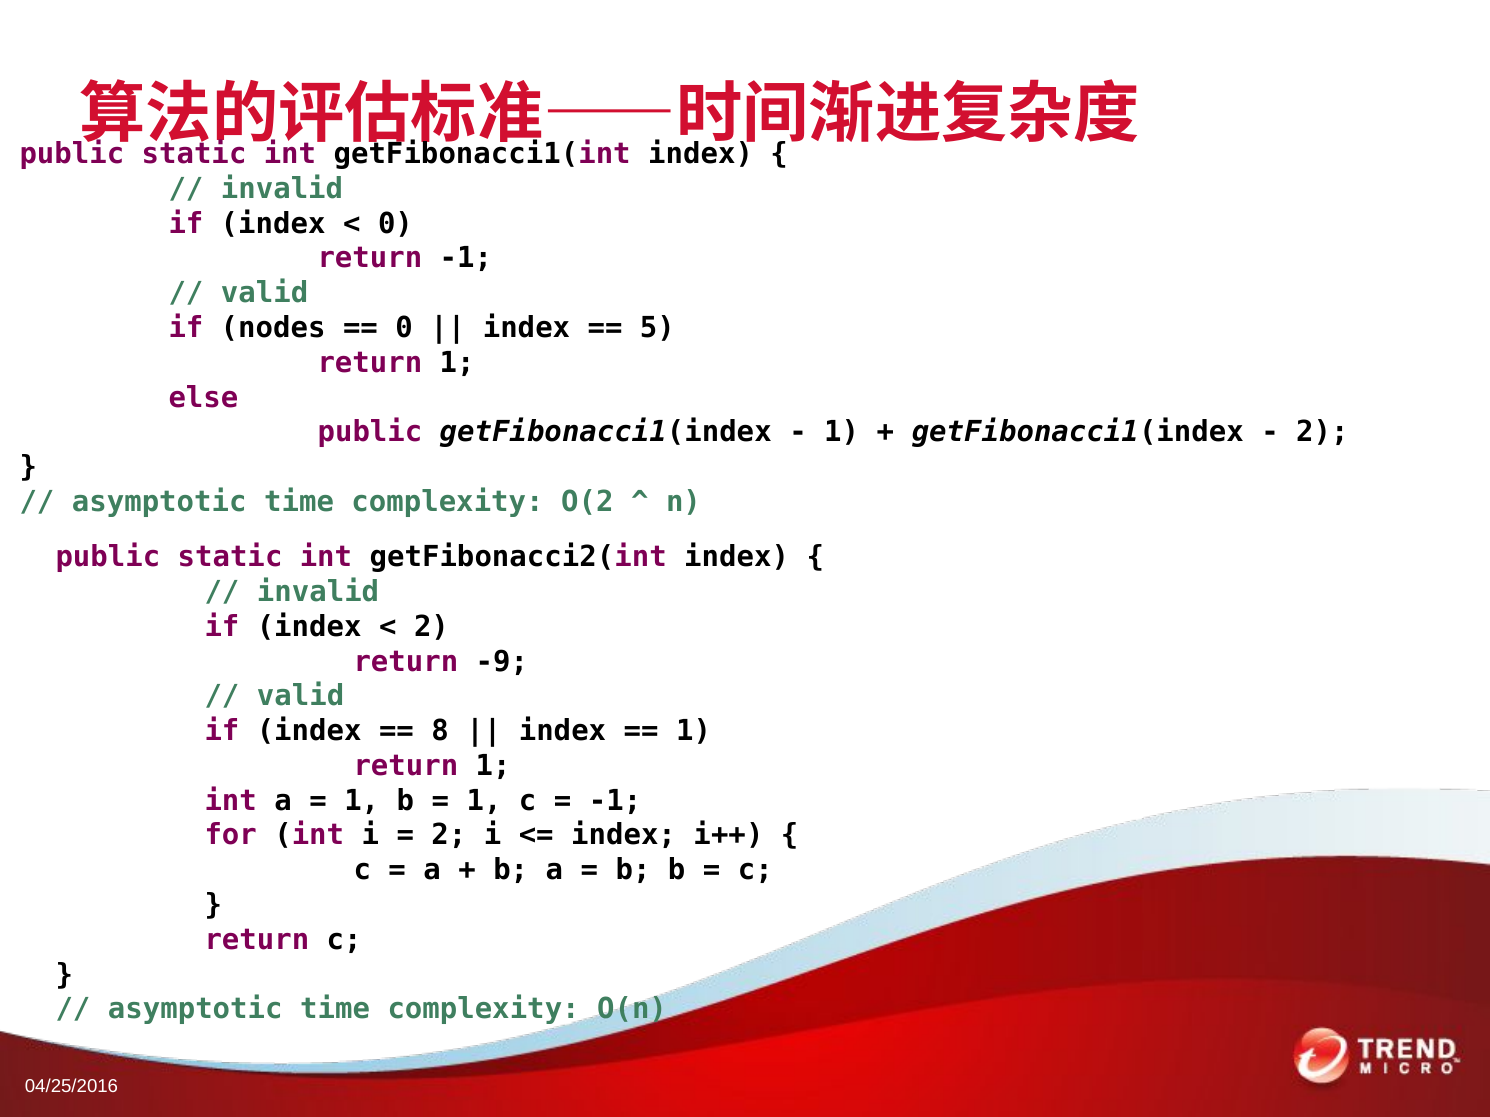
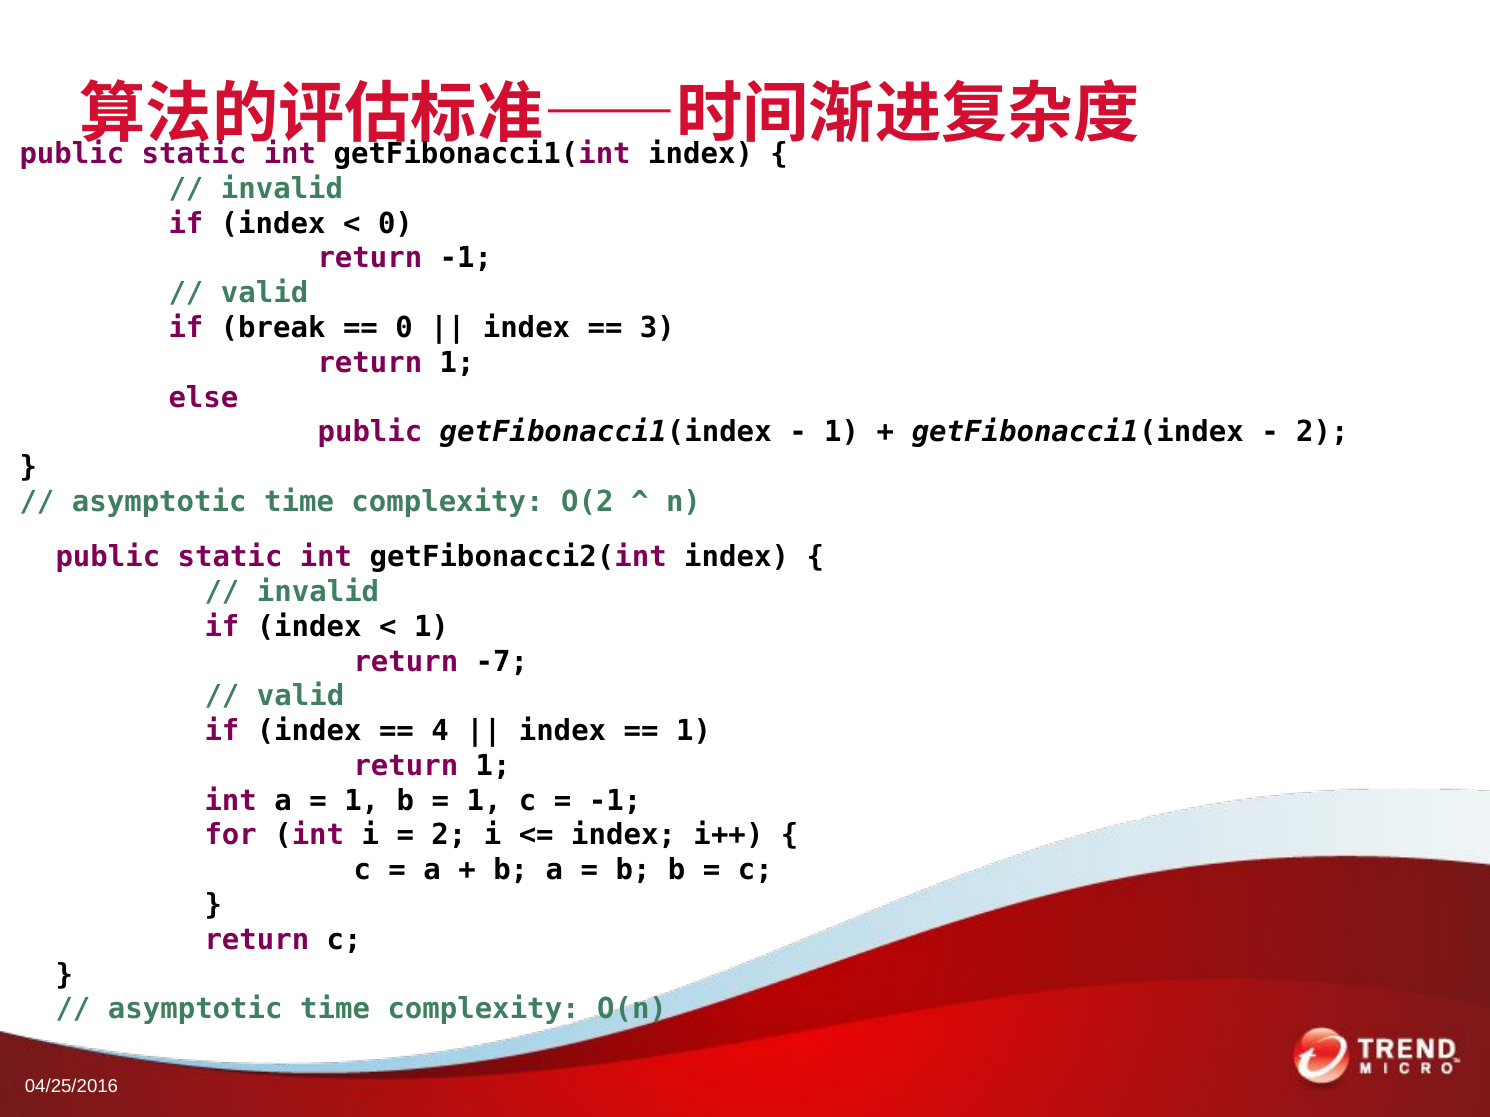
nodes: nodes -> break (273, 328)
5: 5 -> 3 (657, 328)
2: 2 -> 1 (431, 627)
-9: -9 -> -7 (502, 662)
8: 8 -> 4 (440, 731)
